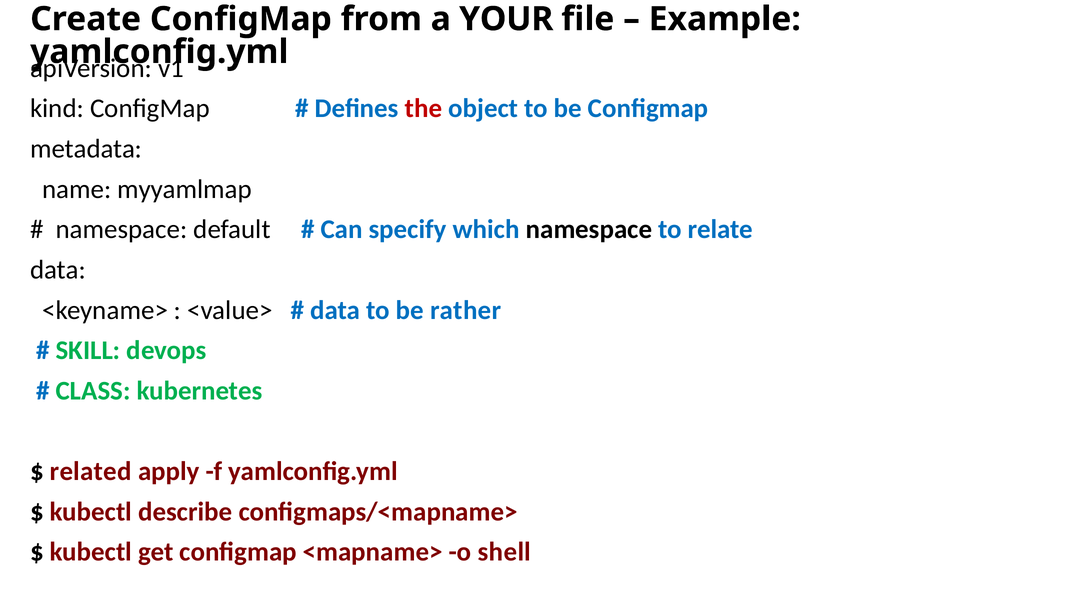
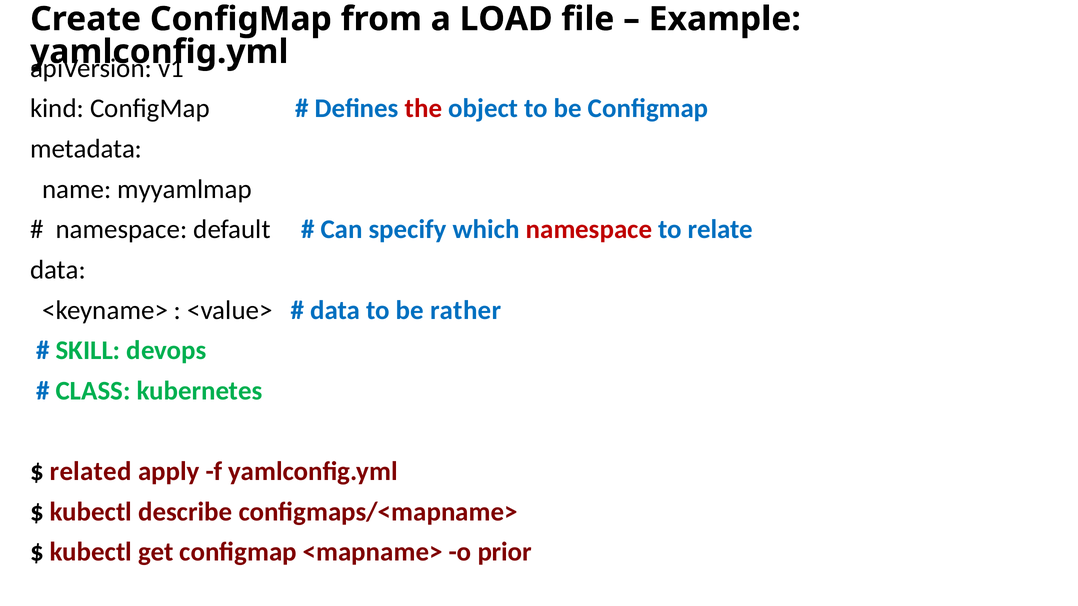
YOUR: YOUR -> LOAD (506, 19)
namespace colour: black -> red (589, 230)
shell: shell -> prior (505, 552)
